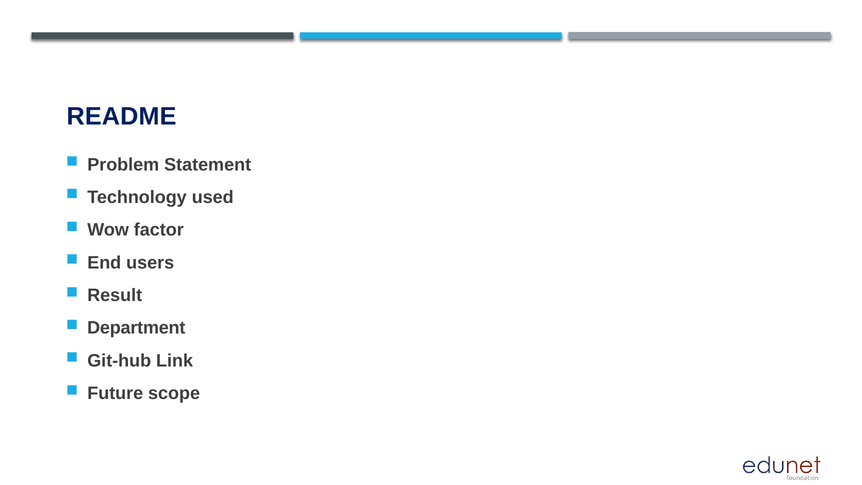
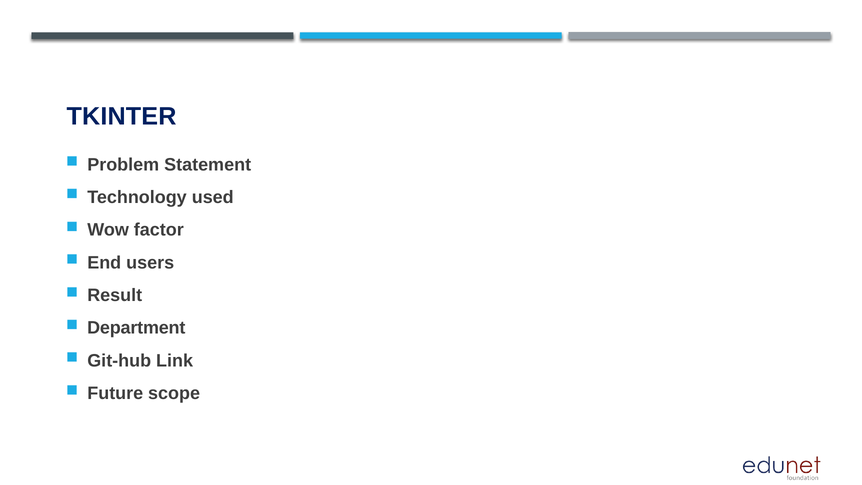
README: README -> TKINTER (121, 117)
